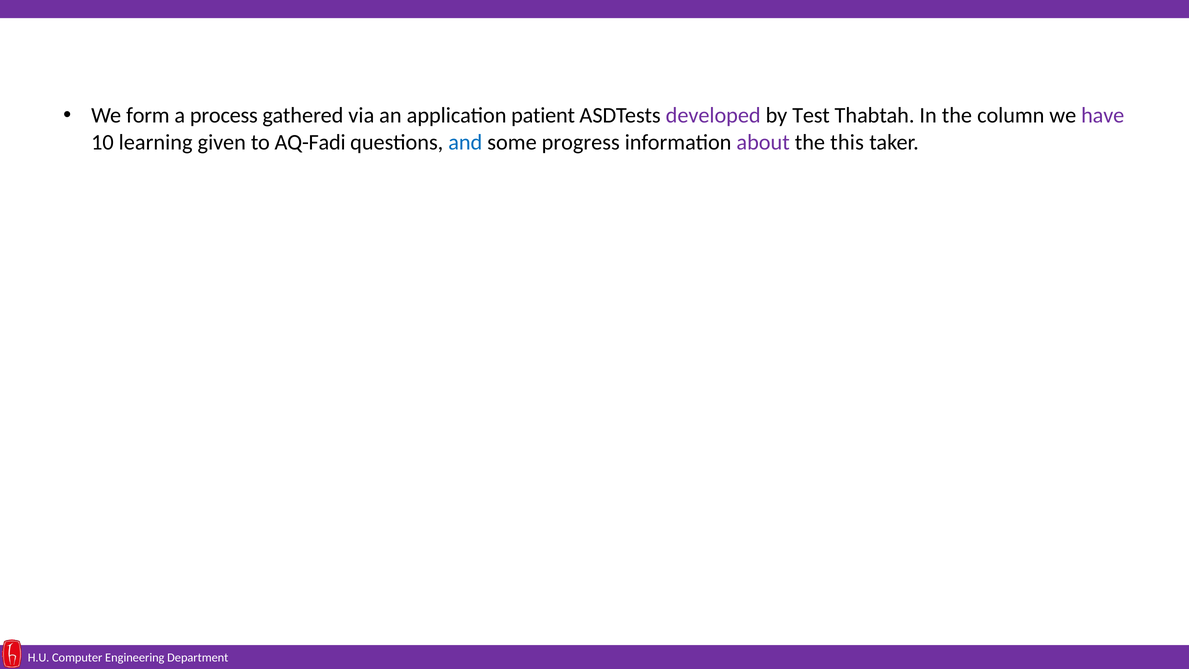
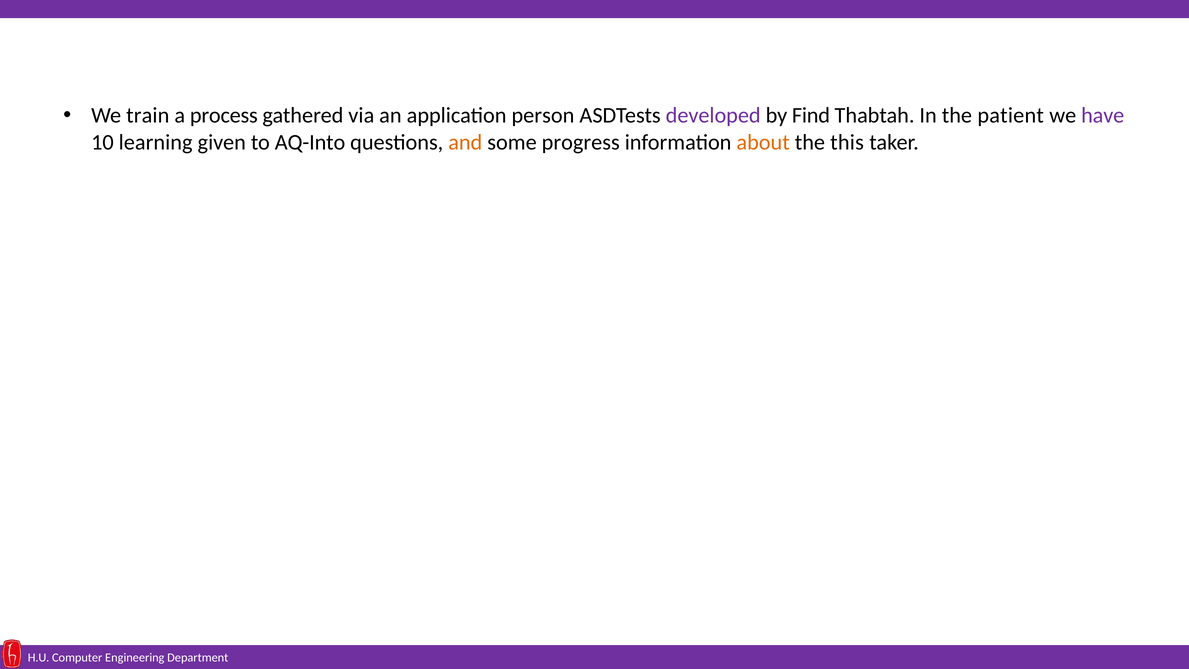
form: form -> train (148, 116)
patient: patient -> person (543, 116)
Test: Test -> Find (811, 116)
column: column -> patient (1011, 116)
AQ-Fadi: AQ-Fadi -> AQ-Into (310, 142)
and colour: blue -> orange (465, 142)
about colour: purple -> orange (763, 142)
